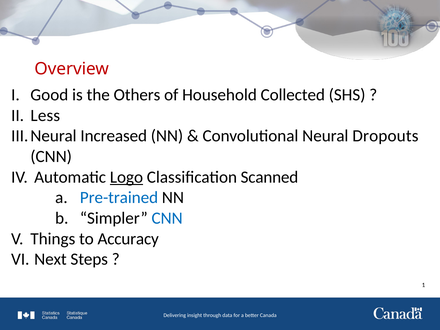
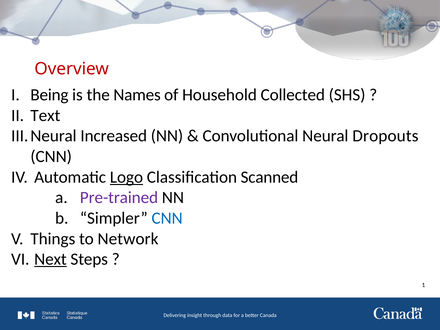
Good: Good -> Being (49, 95)
Others: Others -> Names (137, 95)
Less: Less -> Text (45, 115)
Pre-trained colour: blue -> purple (119, 198)
Accuracy: Accuracy -> Network (128, 239)
Next underline: none -> present (50, 259)
